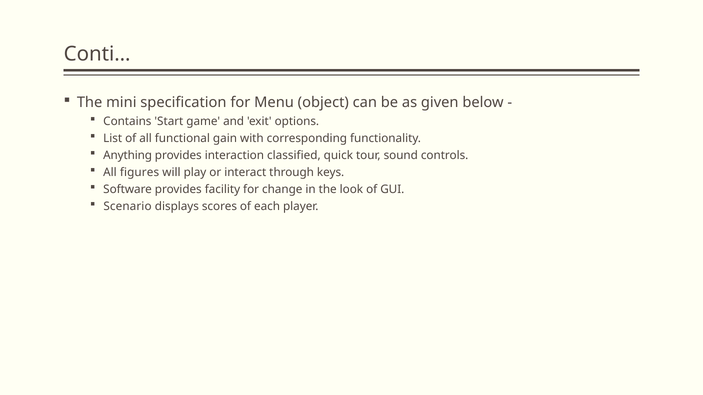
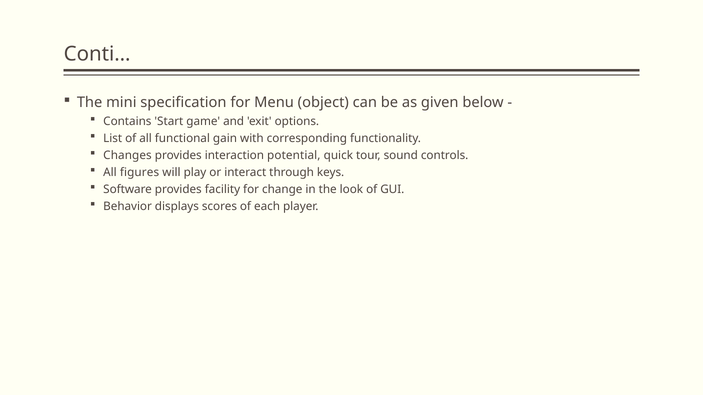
Anything: Anything -> Changes (127, 155)
classified: classified -> potential (294, 155)
Scenario: Scenario -> Behavior (128, 207)
